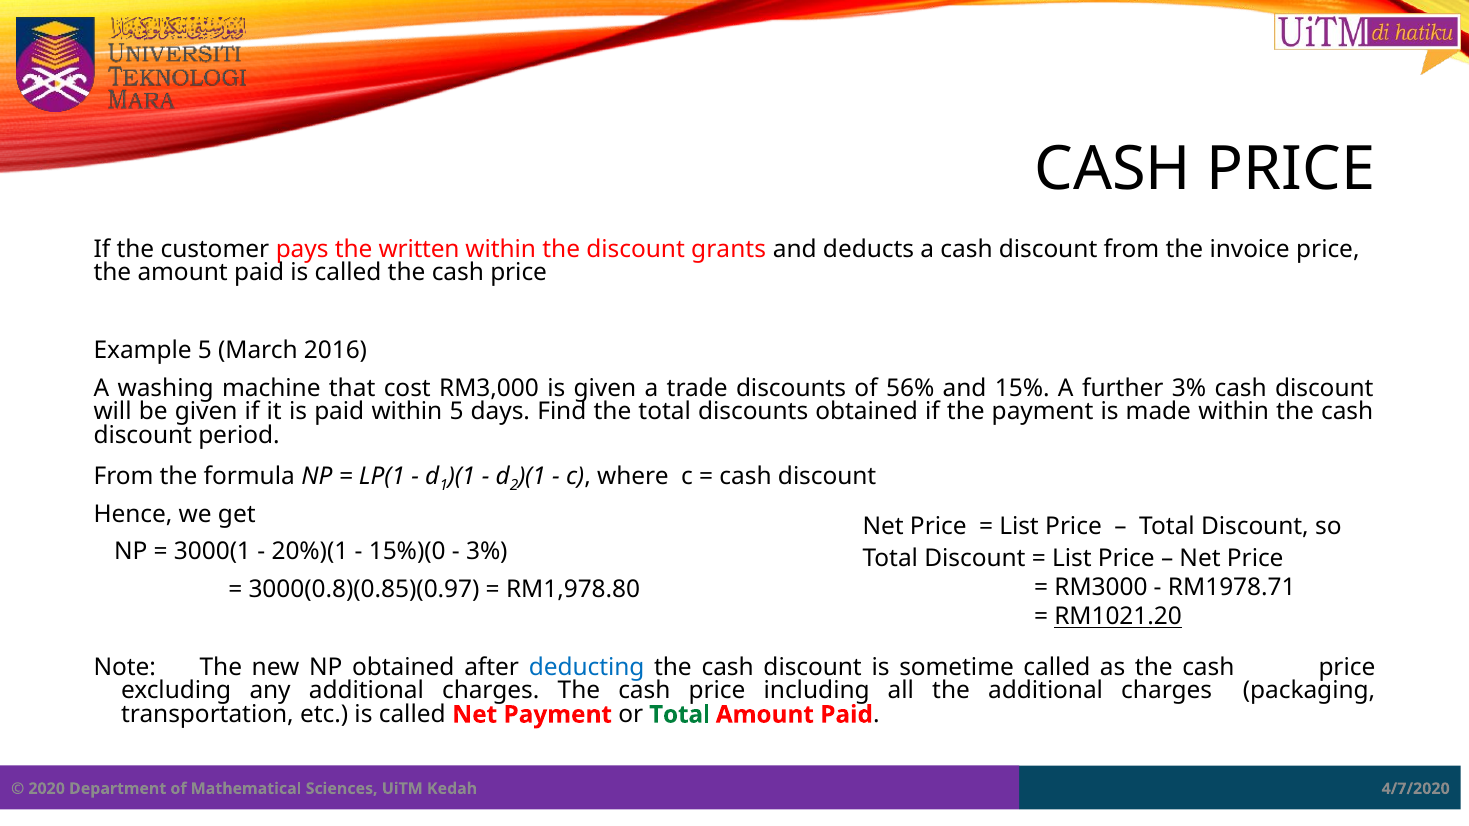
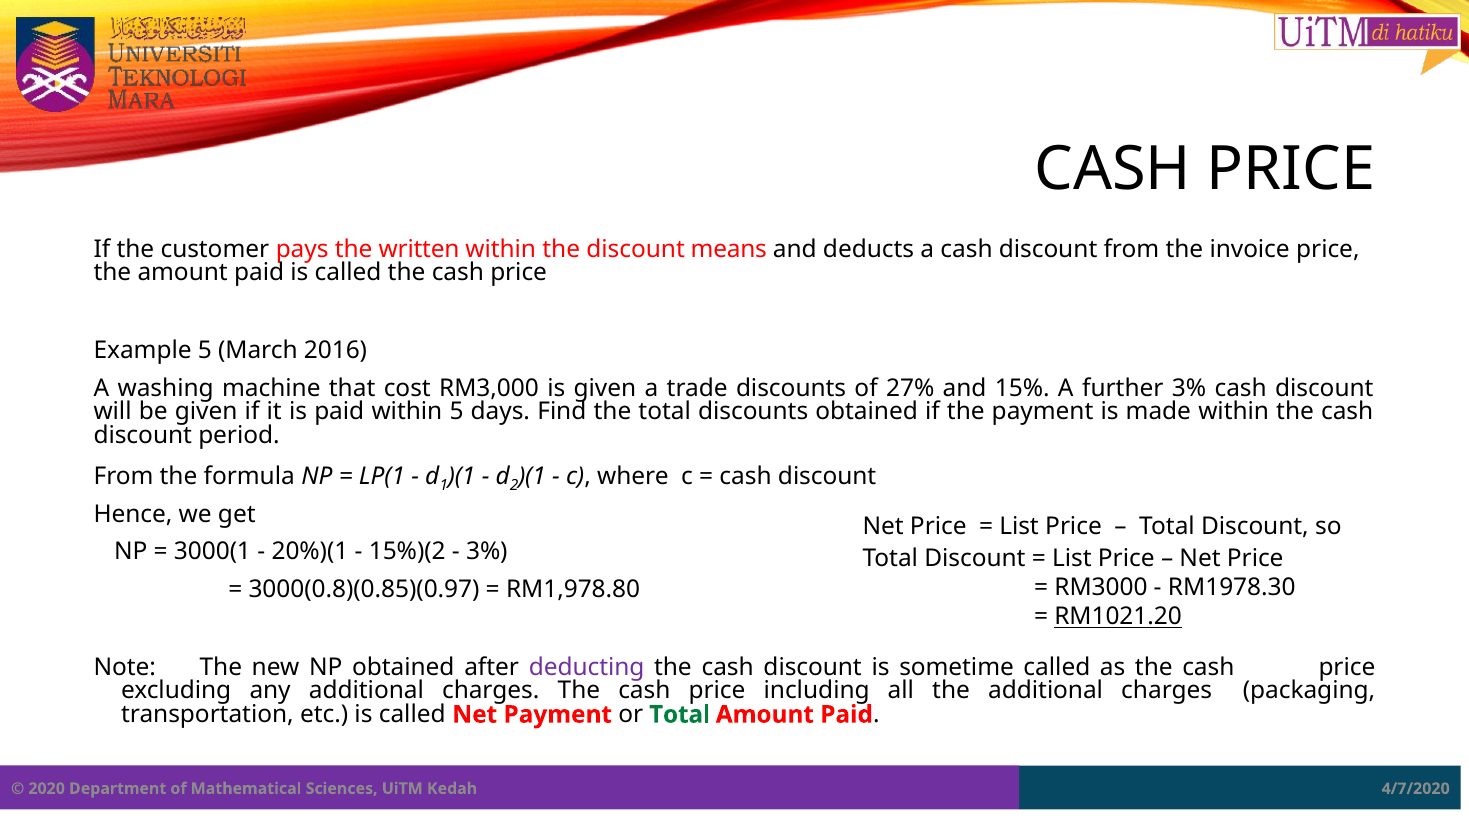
grants: grants -> means (729, 249)
56%: 56% -> 27% (910, 388)
15%)(0: 15%)(0 -> 15%)(2 (407, 552)
RM1978.71: RM1978.71 -> RM1978.30 (1232, 588)
deducting colour: blue -> purple (587, 667)
